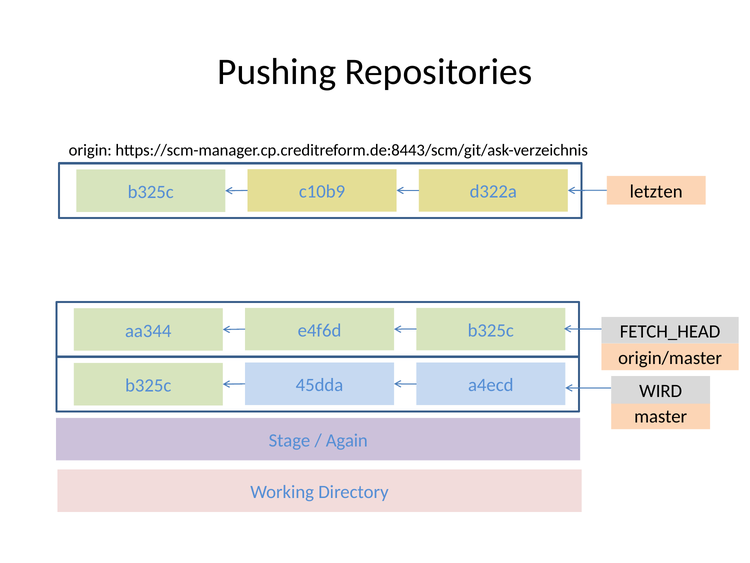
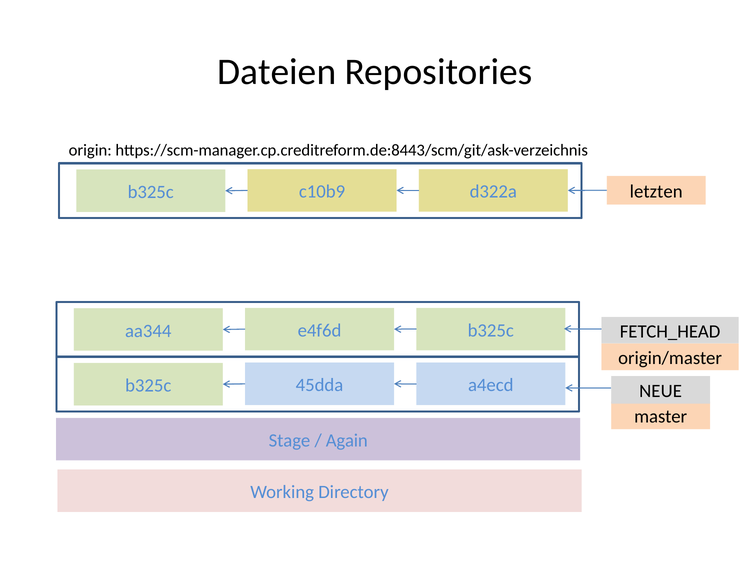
Pushing: Pushing -> Dateien (277, 72)
WIRD: WIRD -> NEUE (661, 391)
